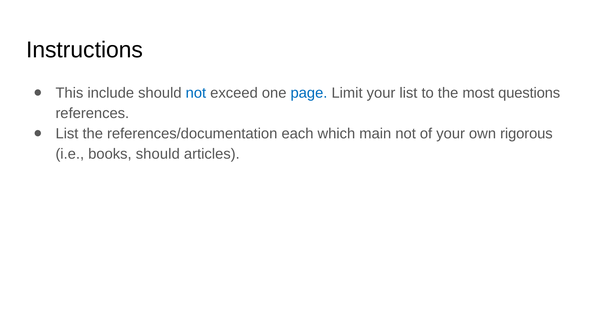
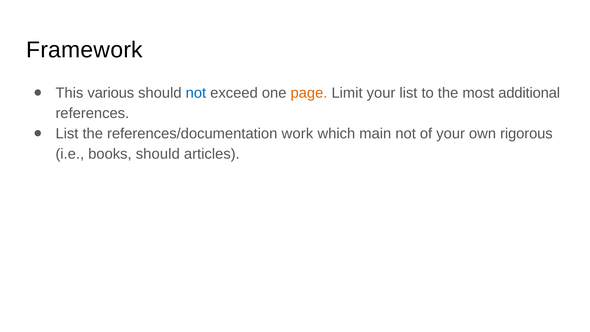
Instructions: Instructions -> Framework (84, 50)
include: include -> various (111, 93)
page colour: blue -> orange (309, 93)
questions: questions -> additional (529, 93)
each: each -> work (297, 133)
